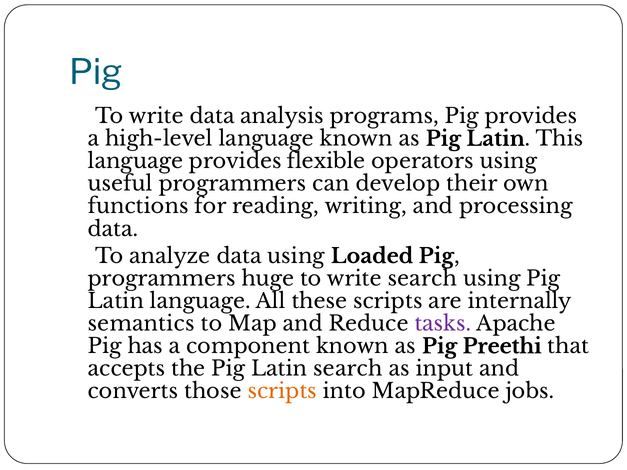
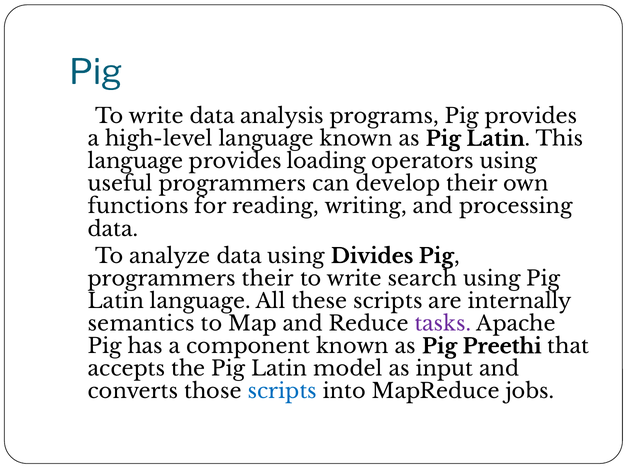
flexible: flexible -> loading (326, 162)
Loaded: Loaded -> Divides (372, 256)
programmers huge: huge -> their (268, 279)
Latin search: search -> model (348, 369)
scripts colour: orange -> blue (282, 392)
